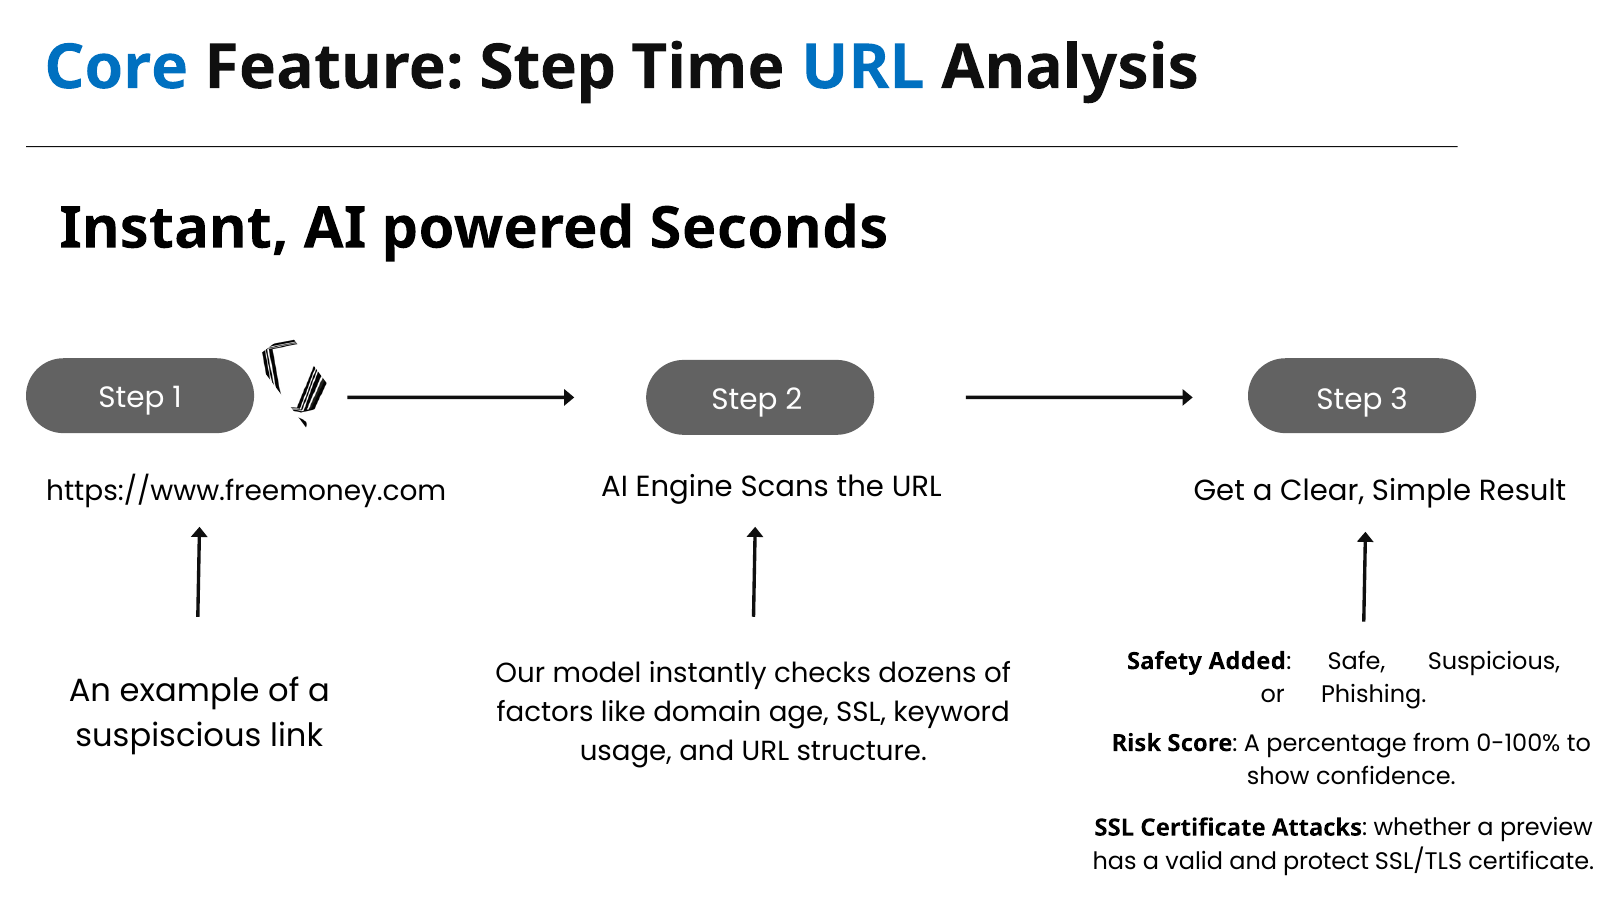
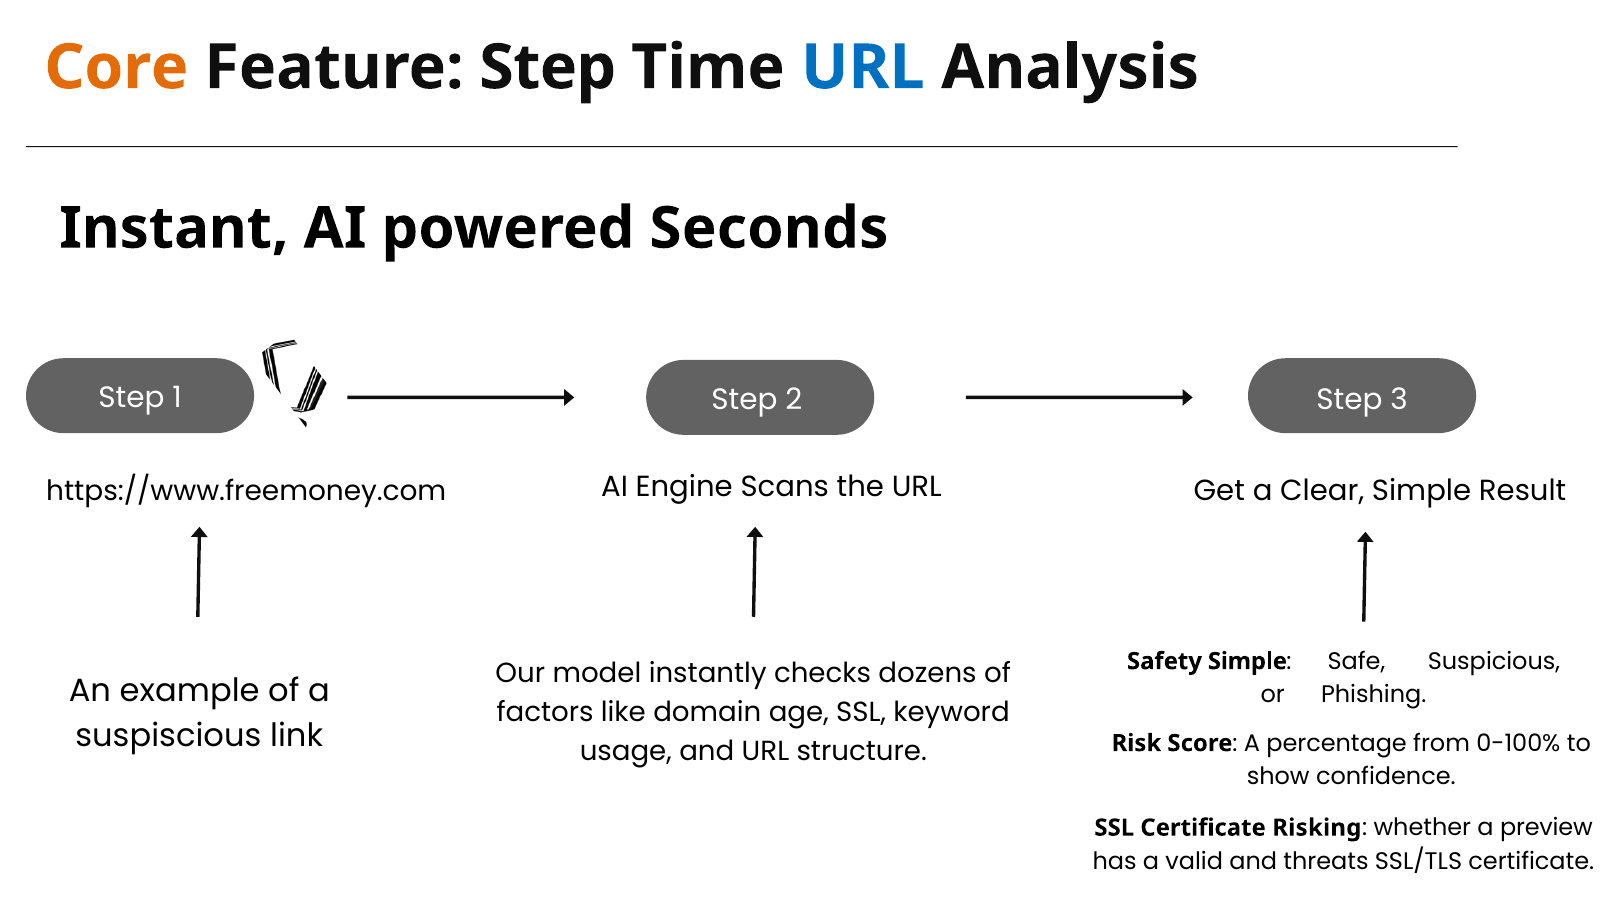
Core colour: blue -> orange (116, 68)
Safety Added: Added -> Simple (1247, 662)
Attacks: Attacks -> Risking (1317, 828)
protect: protect -> threats (1326, 862)
